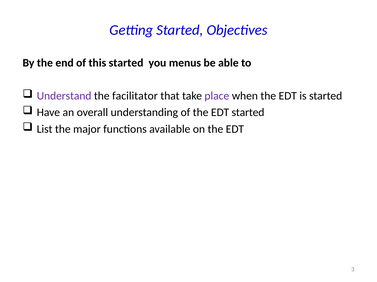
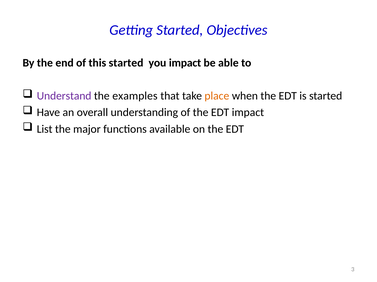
you menus: menus -> impact (185, 63)
facilitator: facilitator -> examples (135, 96)
place colour: purple -> orange (217, 96)
EDT started: started -> impact (248, 113)
